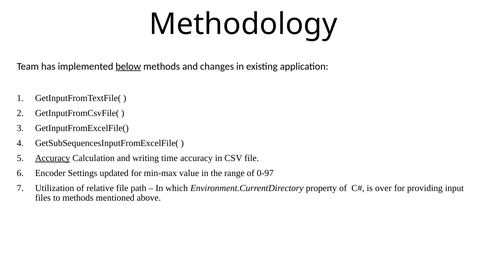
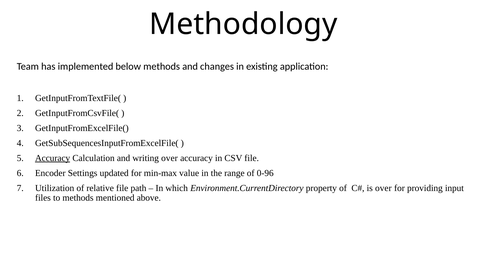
below underline: present -> none (128, 66)
writing time: time -> over (170, 158)
0-97: 0-97 -> 0-96 (265, 173)
